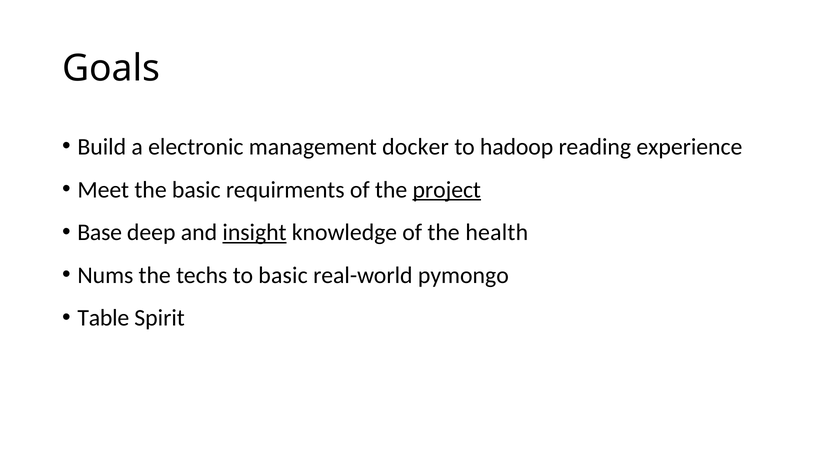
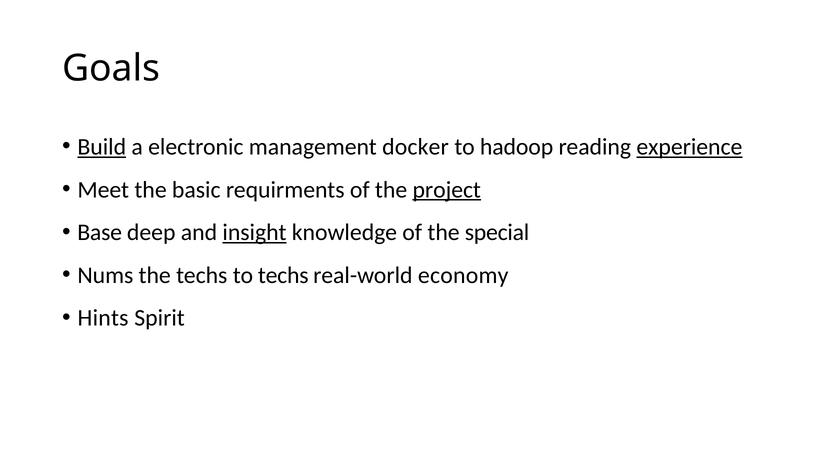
Build underline: none -> present (102, 147)
experience underline: none -> present (689, 147)
health: health -> special (497, 232)
to basic: basic -> techs (283, 275)
pymongo: pymongo -> economy (463, 275)
Table: Table -> Hints (103, 318)
